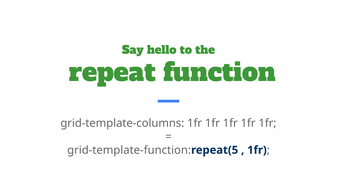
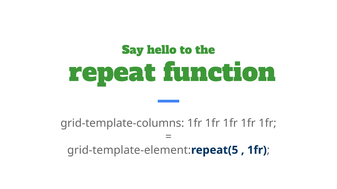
grid-template-function: grid-template-function -> grid-template-element (129, 151)
